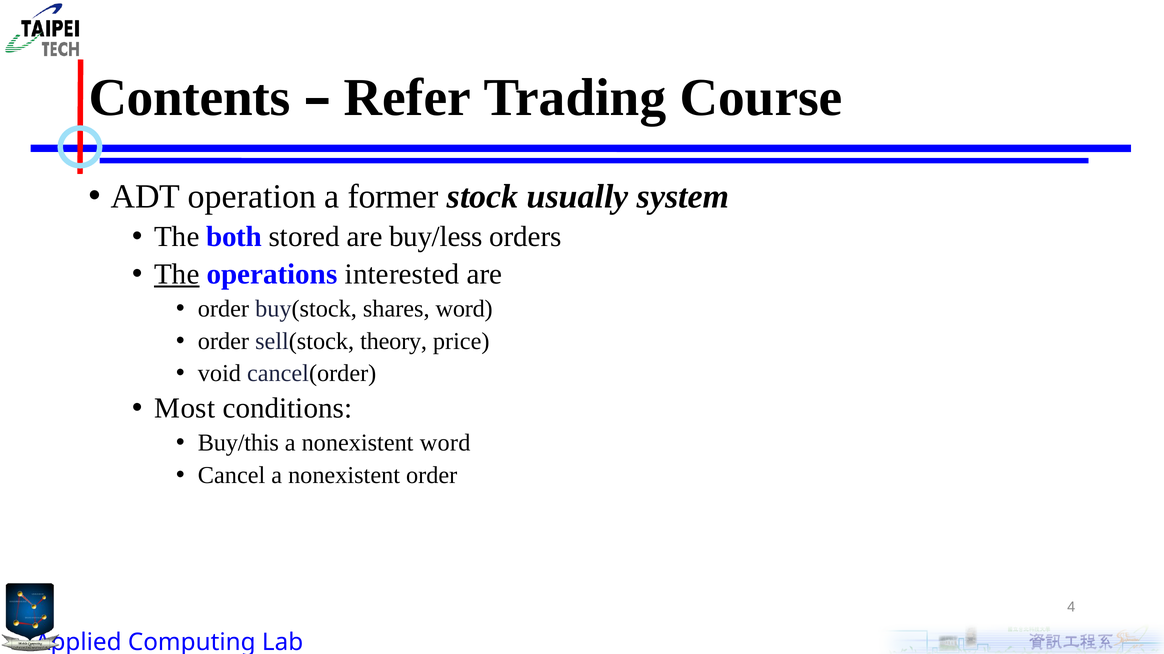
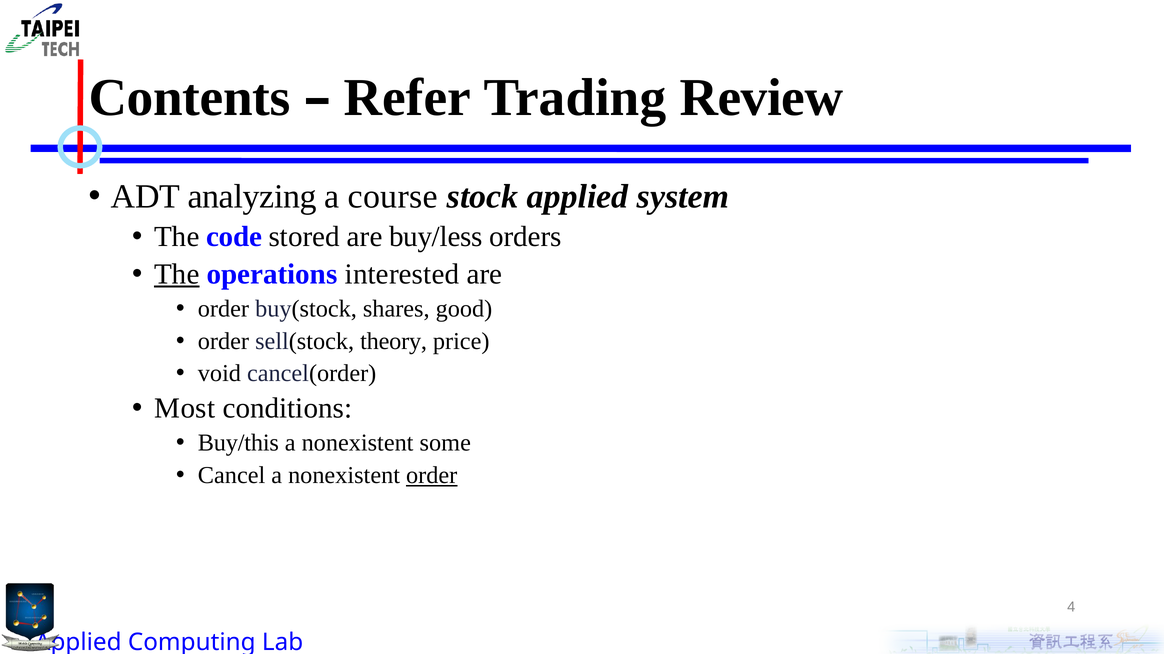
Course: Course -> Review (761, 98)
operation: operation -> analyzing (252, 197)
former: former -> course (393, 197)
stock usually: usually -> applied (578, 197)
both: both -> code (234, 237)
shares word: word -> good (464, 309)
nonexistent word: word -> some (445, 443)
order underline: none -> present (432, 476)
